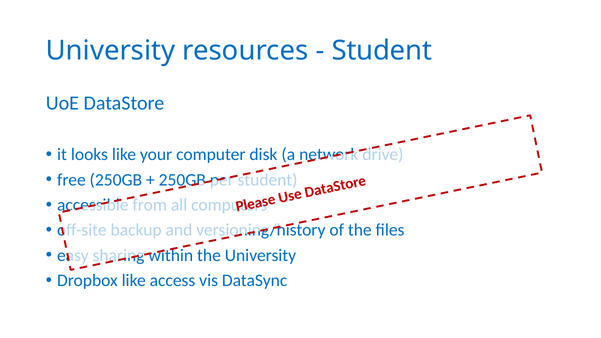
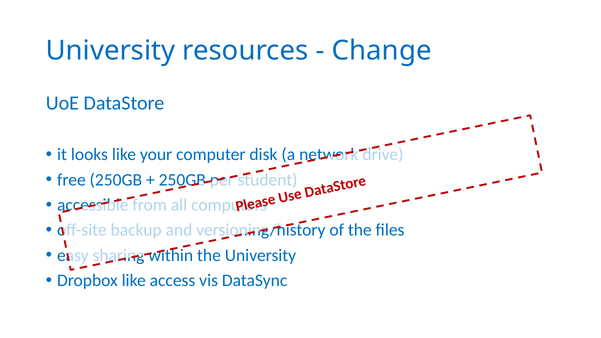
Student: Student -> Change (382, 51)
